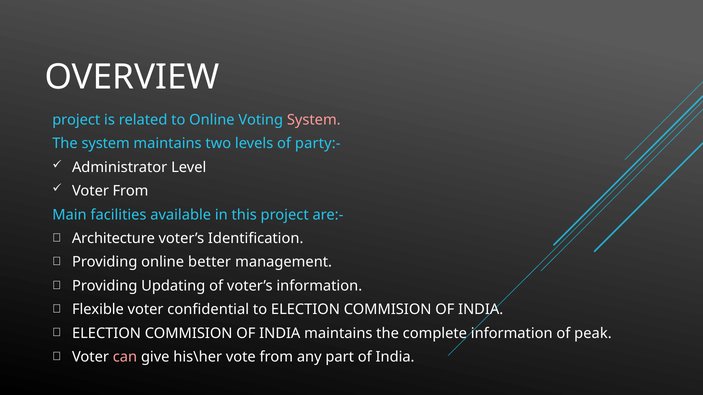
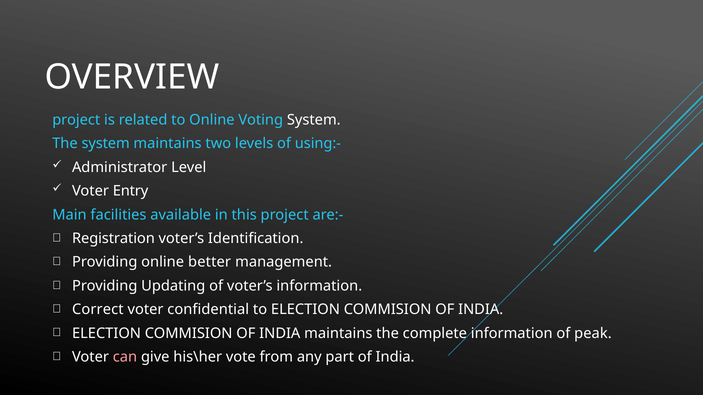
System colour: pink -> white (314, 120)
party:-: party:- -> using:- (318, 144)
Voter From: From -> Entry (131, 191)
Architecture: Architecture -> Registration (113, 239)
Flexible: Flexible -> Correct (98, 310)
